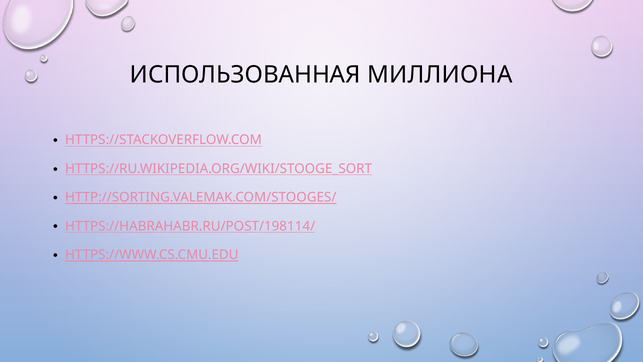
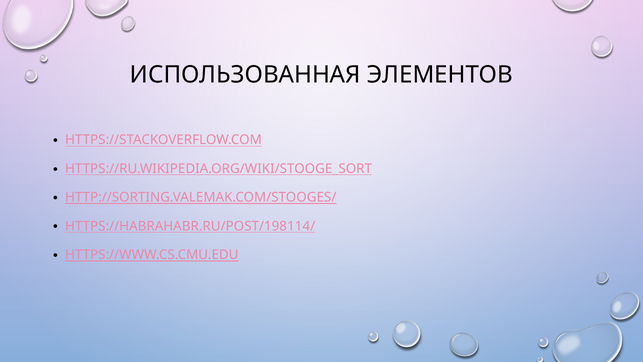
МИЛЛИОНА: МИЛЛИОНА -> ЭЛЕМЕНТОВ (440, 75)
